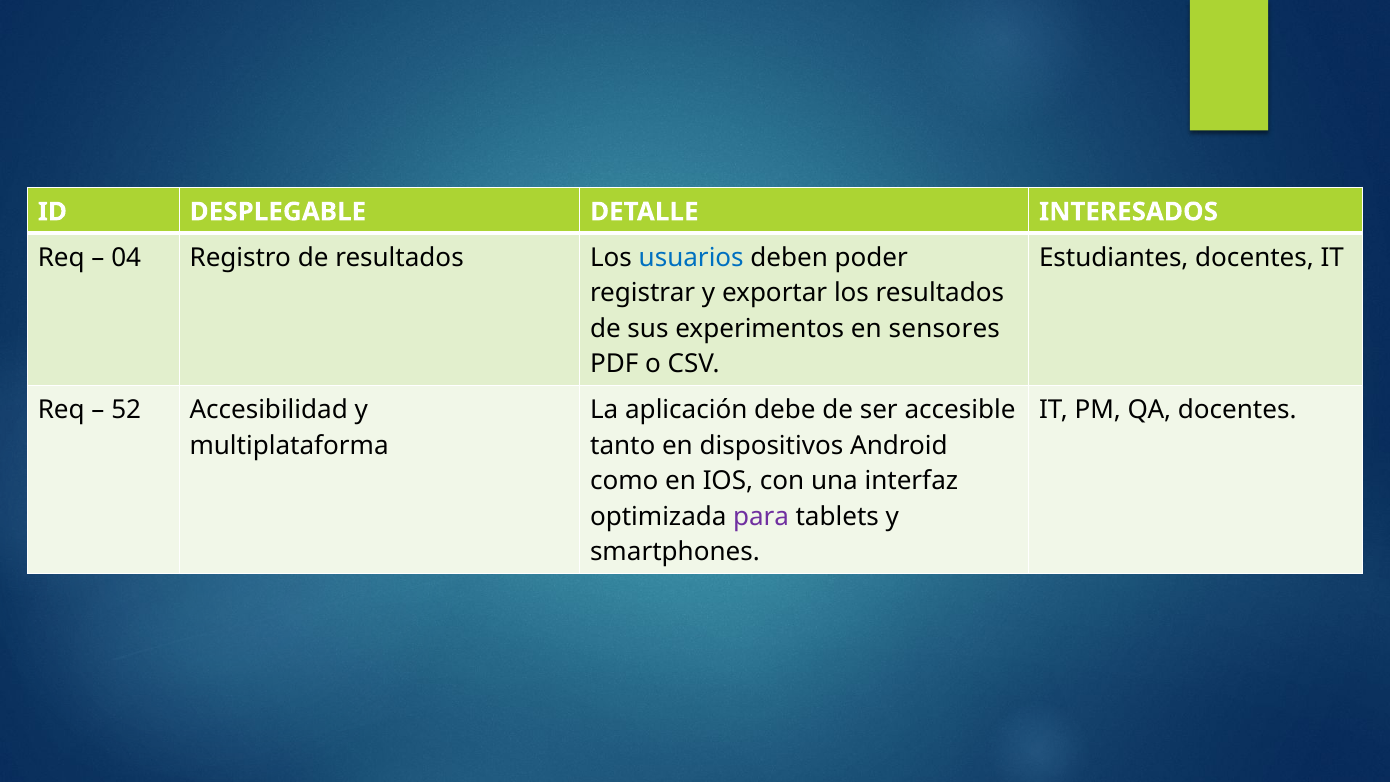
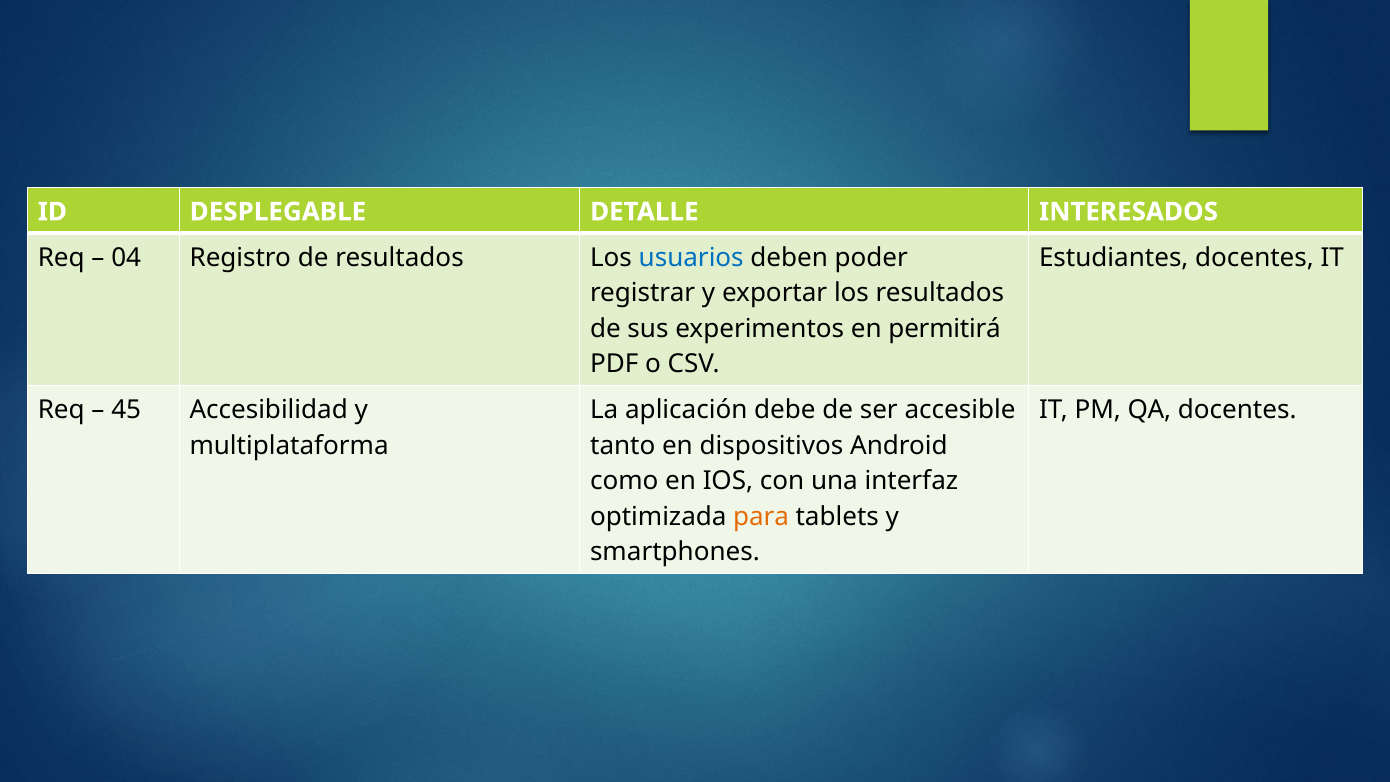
sensores: sensores -> permitirá (945, 329)
52: 52 -> 45 (126, 410)
para colour: purple -> orange (761, 516)
